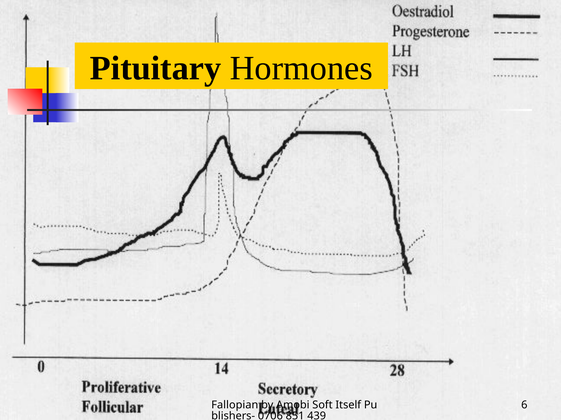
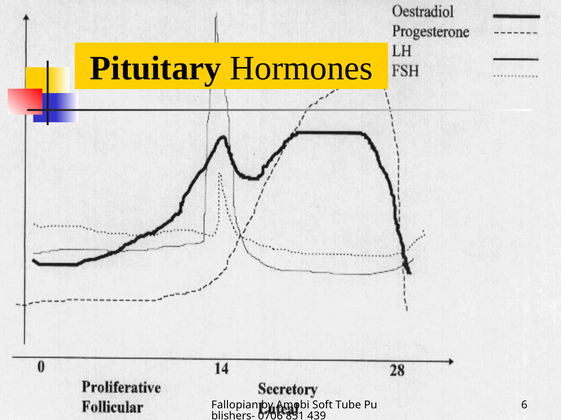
Itself: Itself -> Tube (348, 406)
